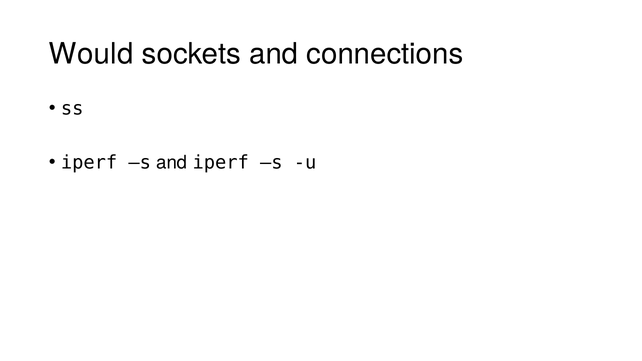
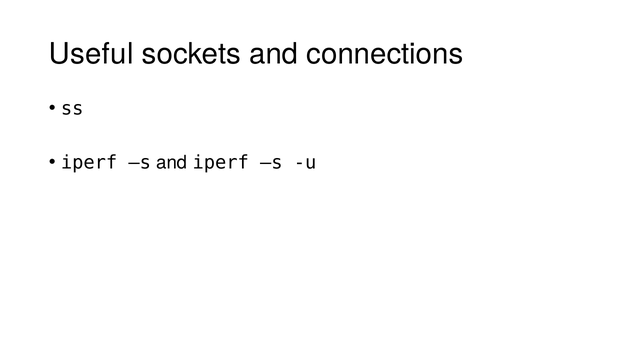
Would: Would -> Useful (91, 54)
